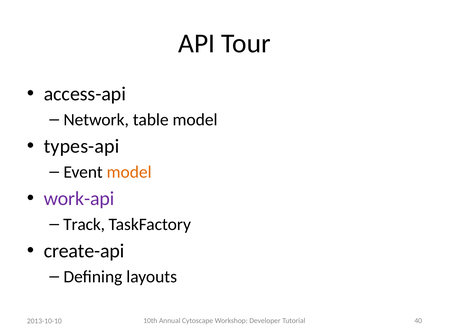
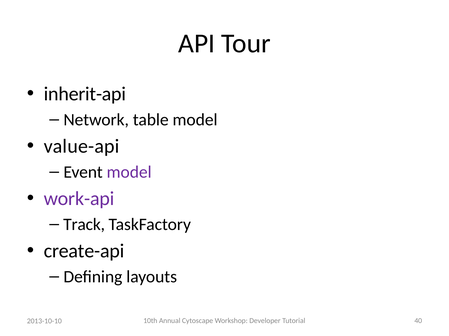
access-api: access-api -> inherit-api (85, 94)
types-api: types-api -> value-api (82, 147)
model colour: orange -> purple (129, 172)
